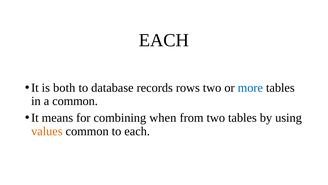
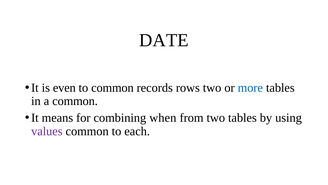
EACH: EACH -> DATE (164, 40)
both: both -> even (64, 88)
to database: database -> common (112, 88)
values colour: orange -> purple (47, 131)
